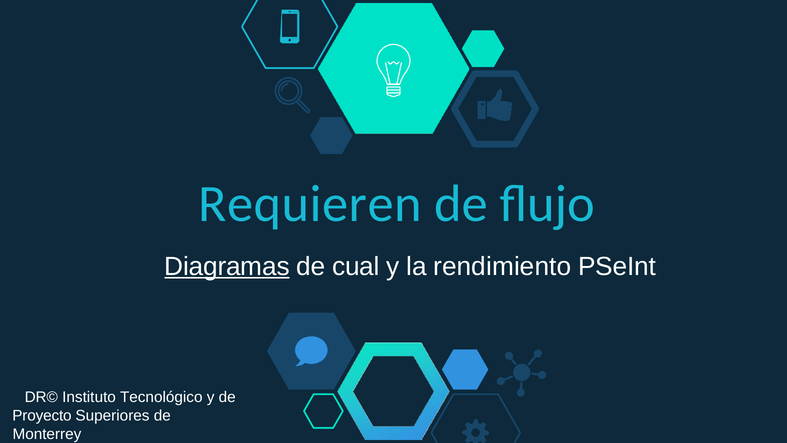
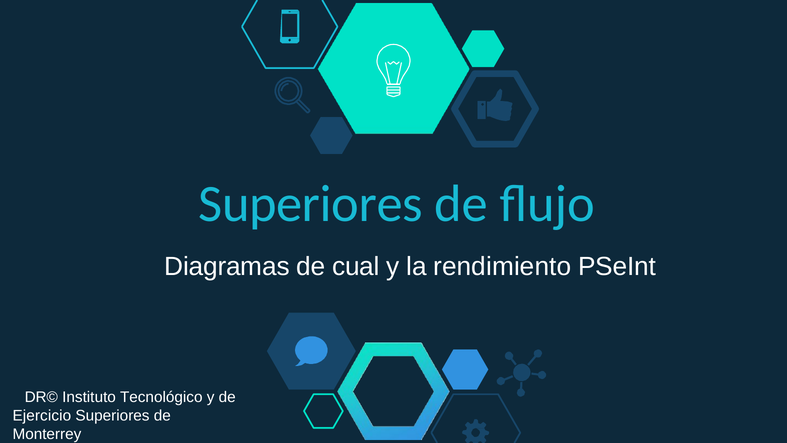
Requieren: Requieren -> Superiores (311, 204)
Diagramas underline: present -> none (227, 266)
Proyecto: Proyecto -> Ejercicio (42, 416)
